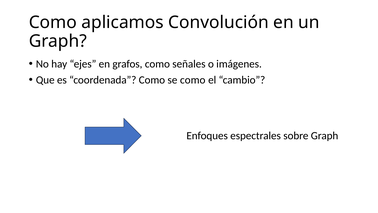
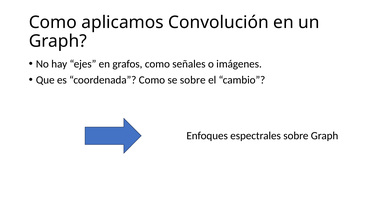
se como: como -> sobre (193, 80)
